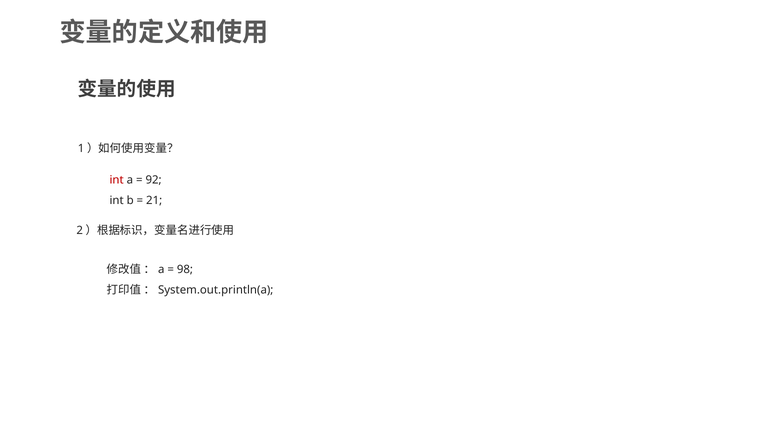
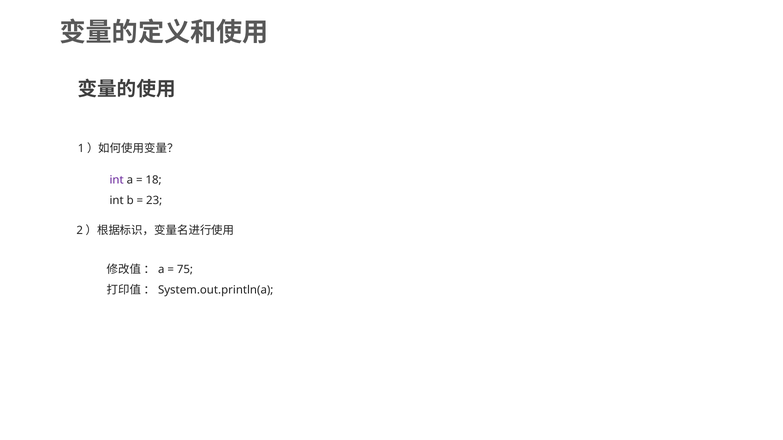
int colour: red -> purple (117, 180)
92: 92 -> 18 (154, 180)
21: 21 -> 23 (154, 201)
98: 98 -> 75 (185, 270)
